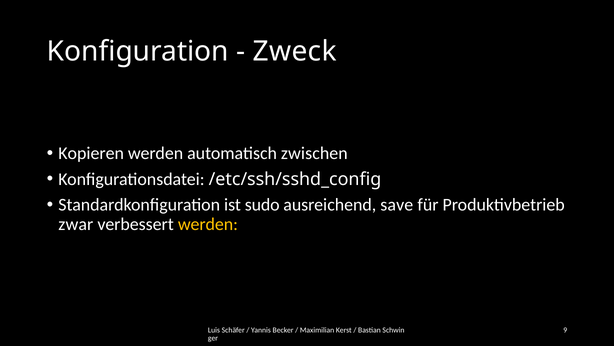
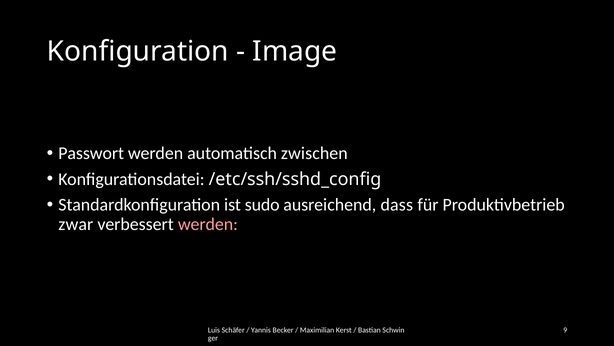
Zweck: Zweck -> Image (295, 52)
Kopieren: Kopieren -> Passwort (91, 153)
save: save -> dass (397, 205)
werden colour: yellow -> pink (208, 224)
